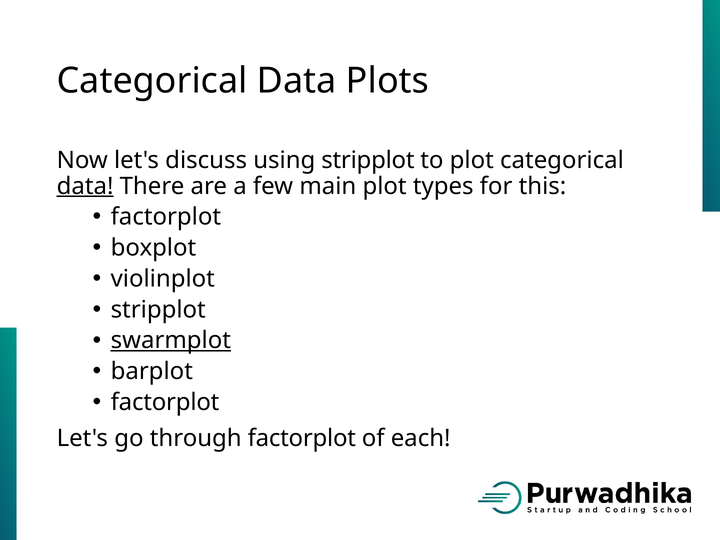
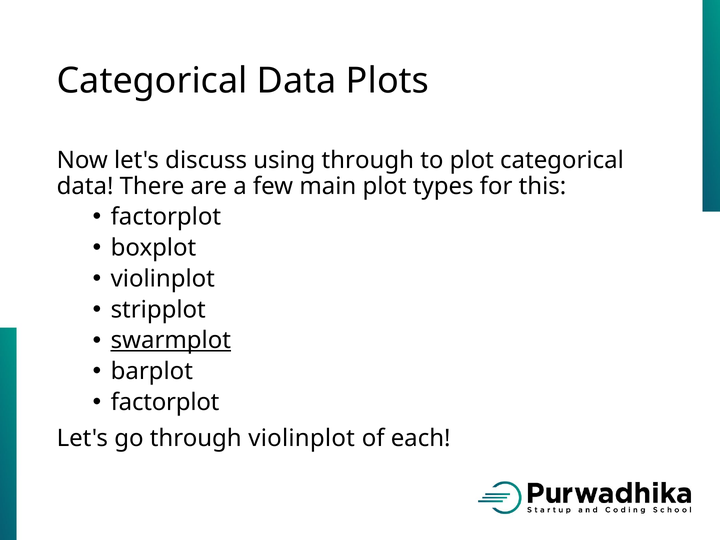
using stripplot: stripplot -> through (368, 160)
data underline: present -> none (85, 186)
through factorplot: factorplot -> violinplot (302, 438)
